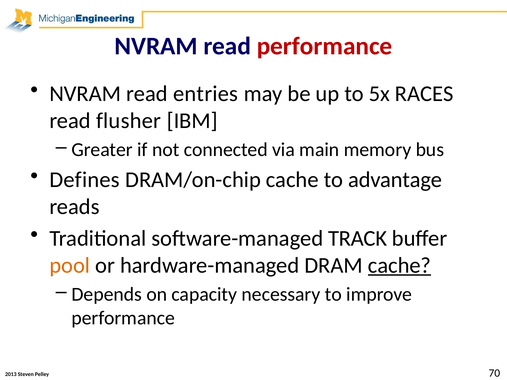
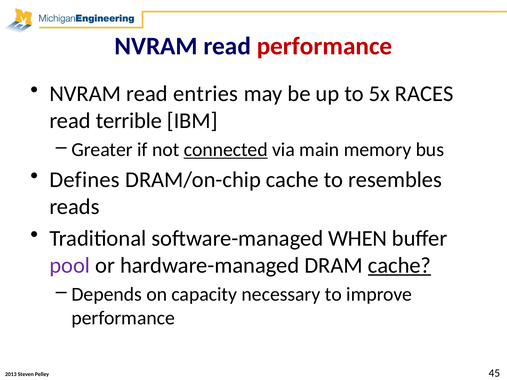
flusher: flusher -> terrible (129, 121)
connected underline: none -> present (226, 150)
advantage: advantage -> resembles (395, 180)
TRACK: TRACK -> WHEN (358, 238)
pool colour: orange -> purple (70, 266)
70: 70 -> 45 (494, 373)
